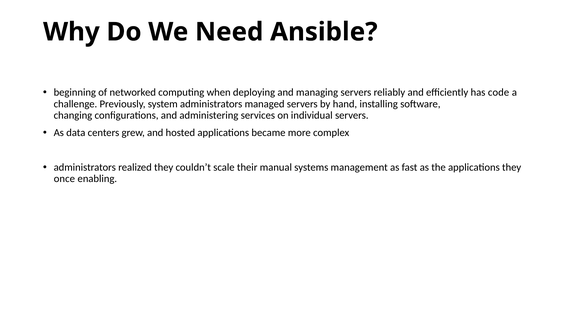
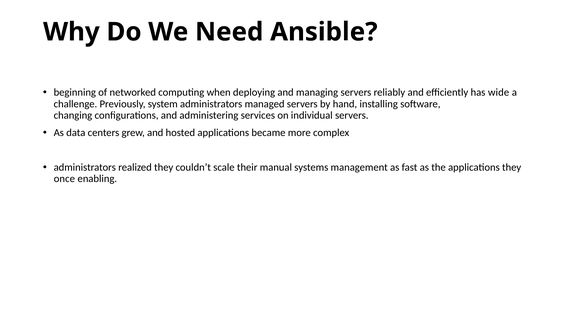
code: code -> wide (499, 92)
